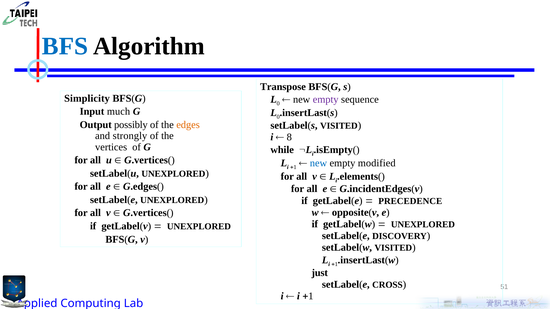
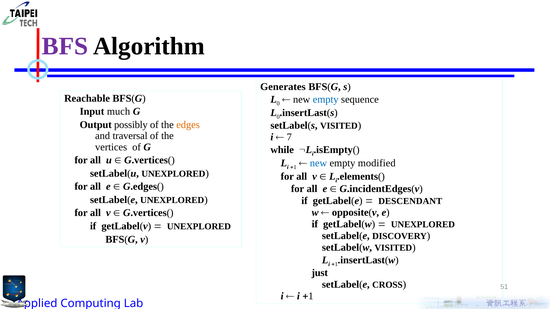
BFS colour: blue -> purple (65, 46)
Transpose: Transpose -> Generates (283, 87)
Simplicity: Simplicity -> Reachable (87, 98)
empty colour: purple -> blue (326, 100)
strongly: strongly -> traversal (130, 136)
8: 8 -> 7 (289, 137)
PRECEDENCE: PRECEDENCE -> DESCENDANT (410, 201)
